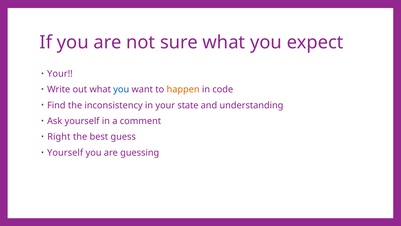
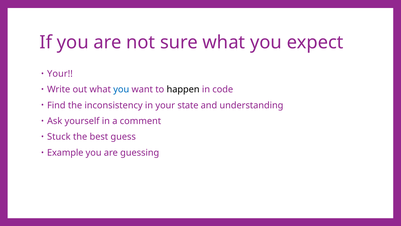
happen colour: orange -> black (183, 89)
Right: Right -> Stuck (59, 137)
Yourself: Yourself -> Example (65, 152)
